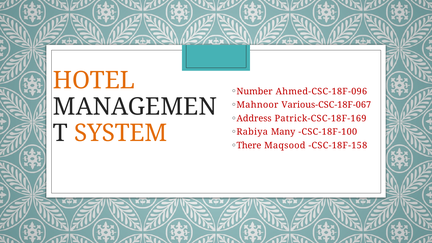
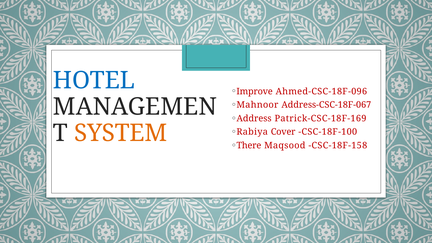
HOTEL colour: orange -> blue (94, 81)
Number: Number -> Improve (255, 91)
Various-CSC-18F-067: Various-CSC-18F-067 -> Address-CSC-18F-067 (326, 105)
Many: Many -> Cover (283, 132)
